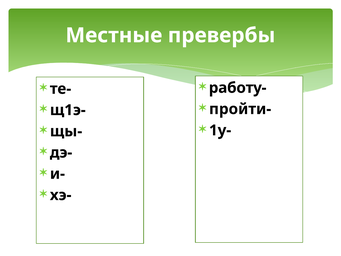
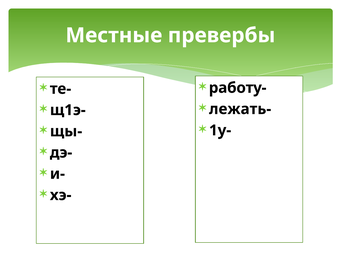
пройти-: пройти- -> лежать- (240, 109)
